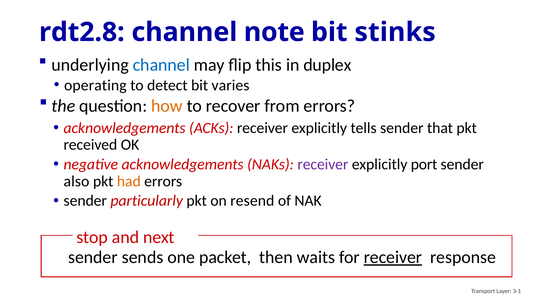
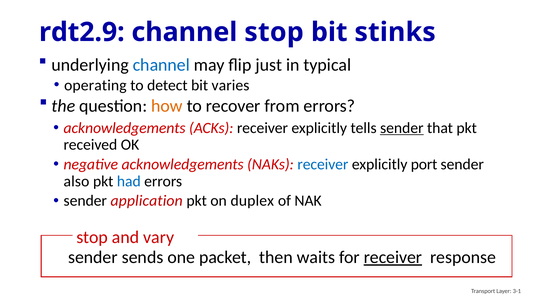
rdt2.8: rdt2.8 -> rdt2.9 (82, 32)
channel note: note -> stop (274, 32)
this: this -> just (269, 65)
duplex: duplex -> typical (327, 65)
sender underline: none -> present (402, 128)
receiver colour: purple -> blue (323, 164)
had colour: orange -> blue (129, 181)
particularly: particularly -> application (147, 201)
resend: resend -> duplex (252, 201)
next: next -> vary (159, 237)
